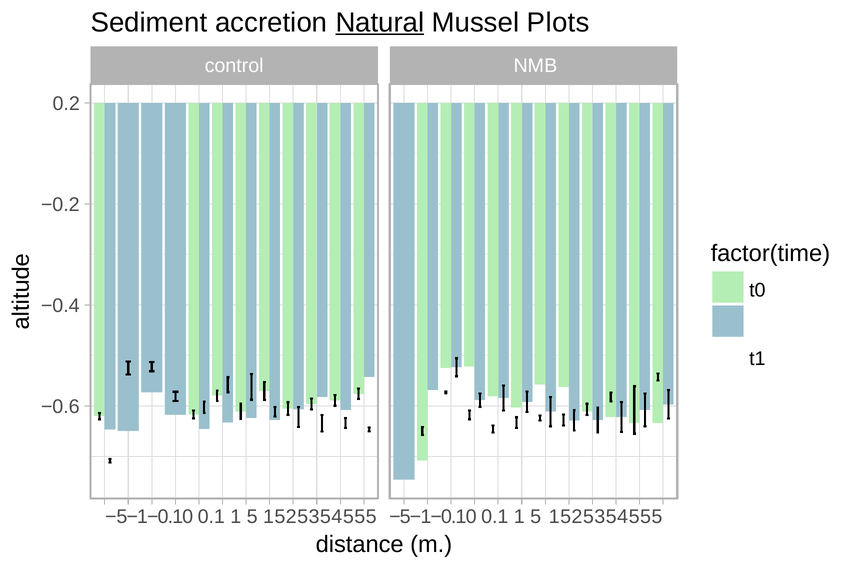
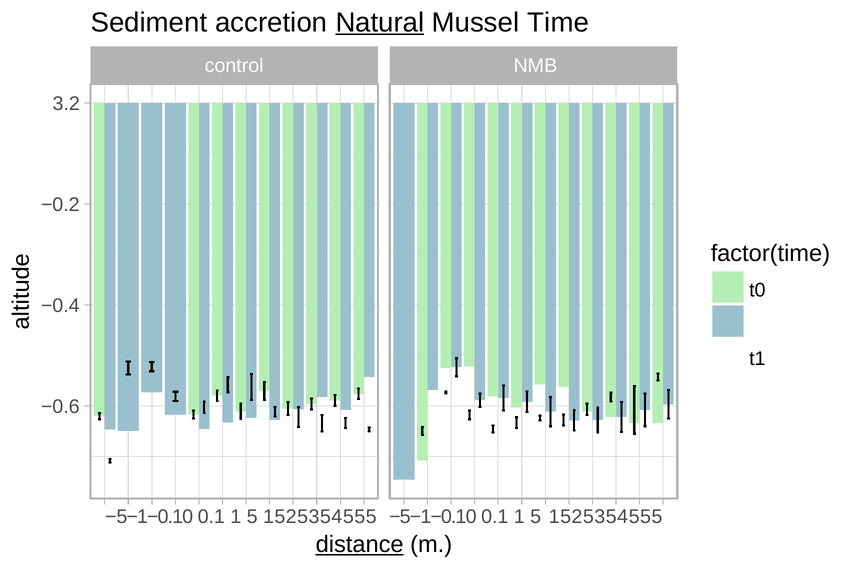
Plots: Plots -> Time (558, 22)
0.2: 0.2 -> 3.2 (66, 103)
distance underline: none -> present (360, 544)
